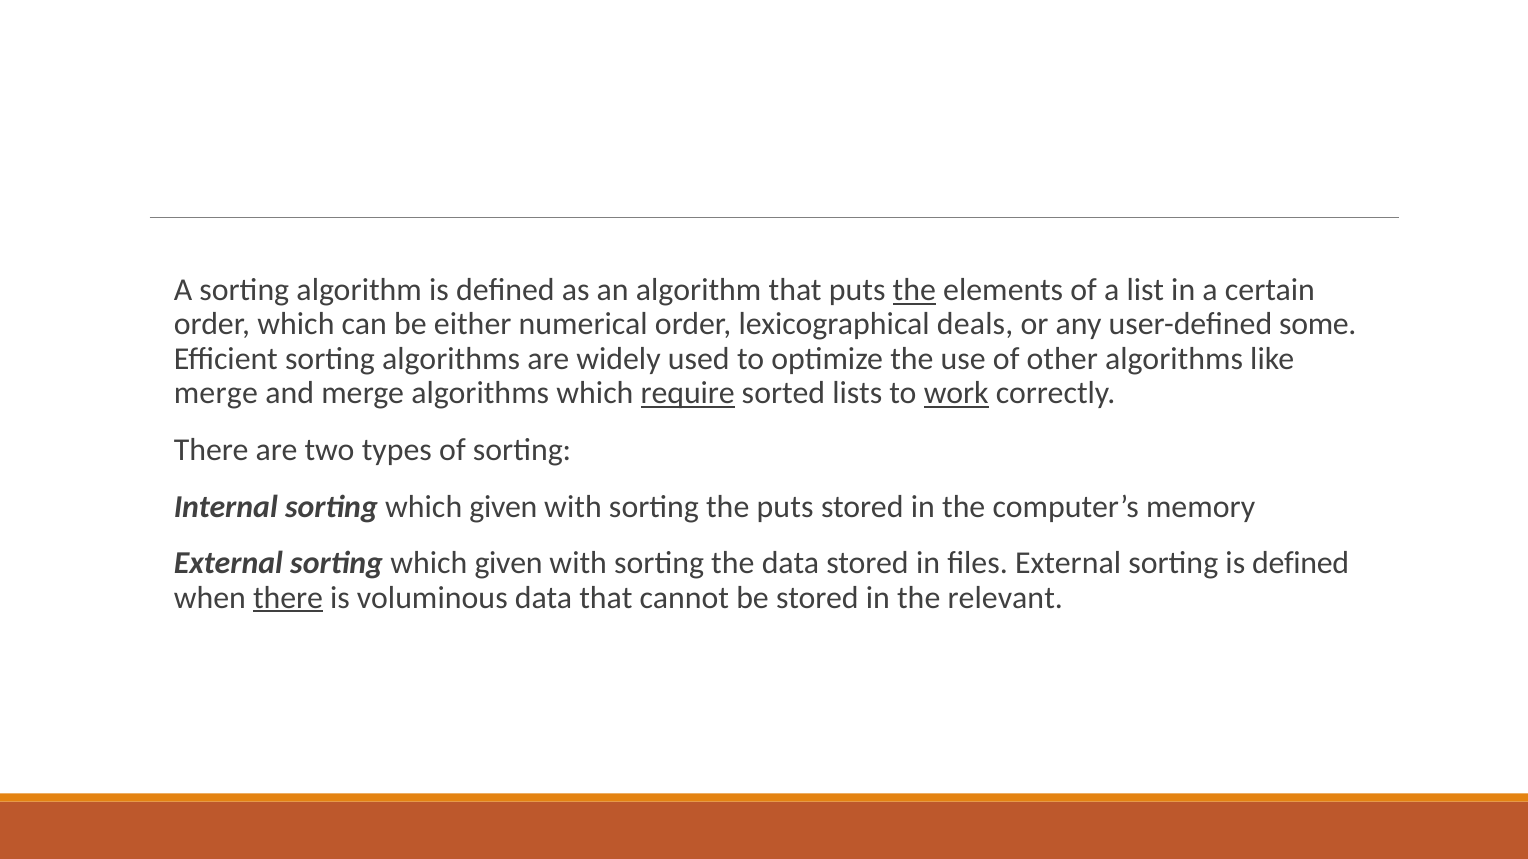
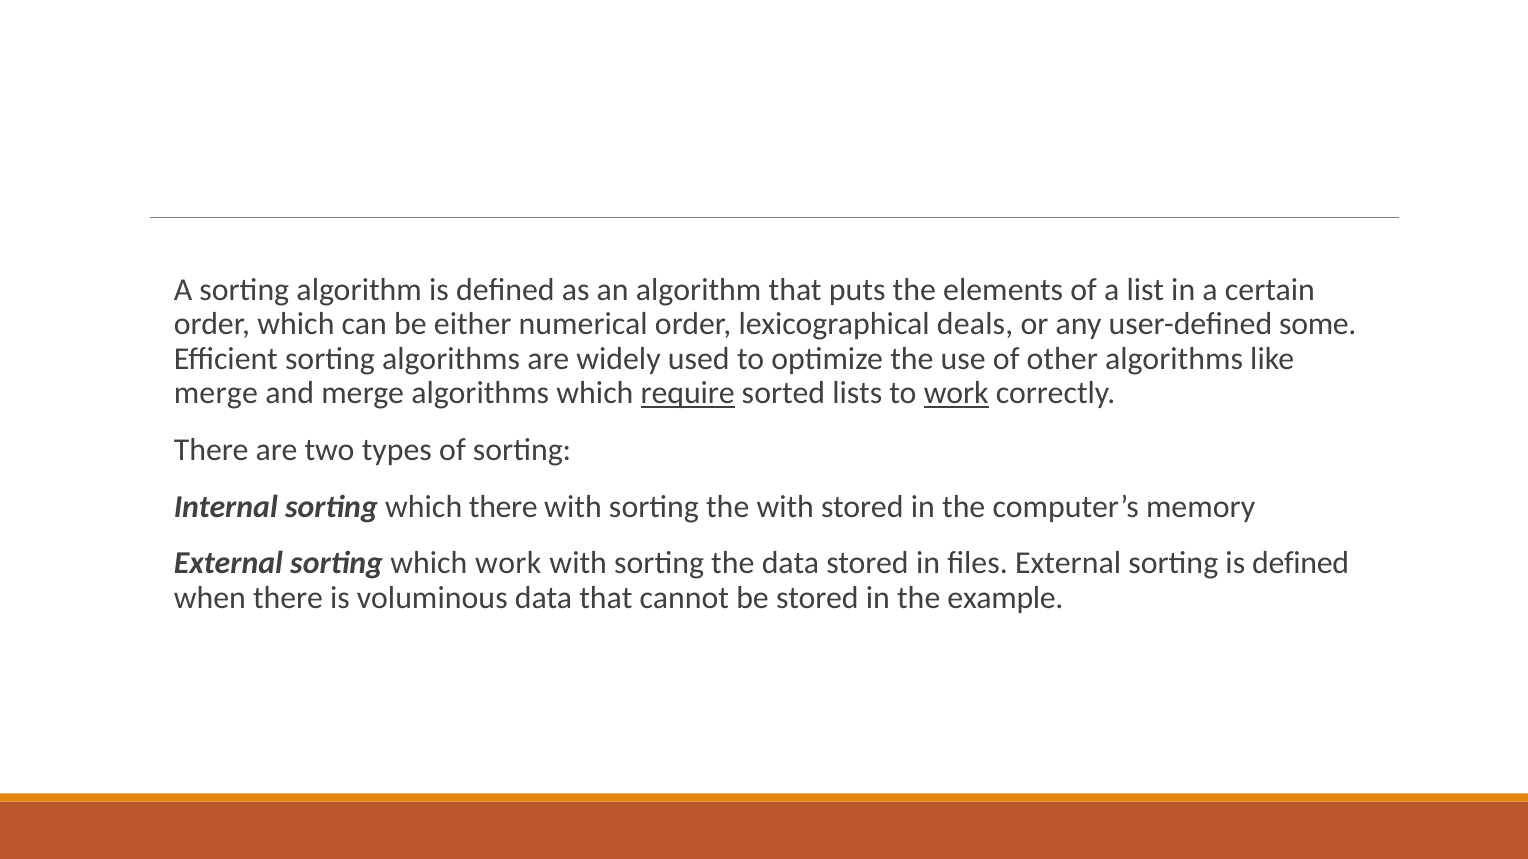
the underline: present -> none (914, 290)
Internal sorting which given: given -> there (503, 507)
the puts: puts -> with (785, 507)
External sorting which given: given -> work (508, 564)
there underline: present -> none (288, 598)
relevant: relevant -> example (1005, 598)
